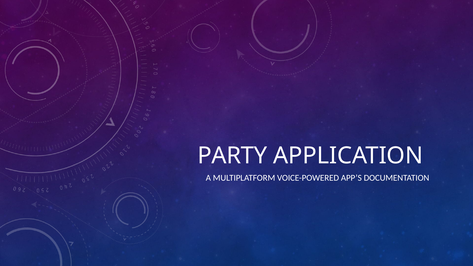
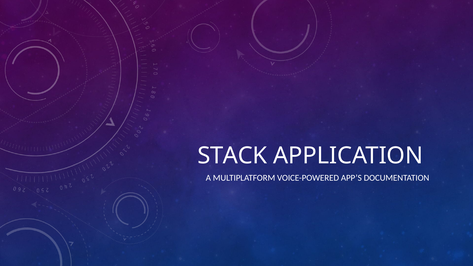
PARTY: PARTY -> STACK (232, 156)
